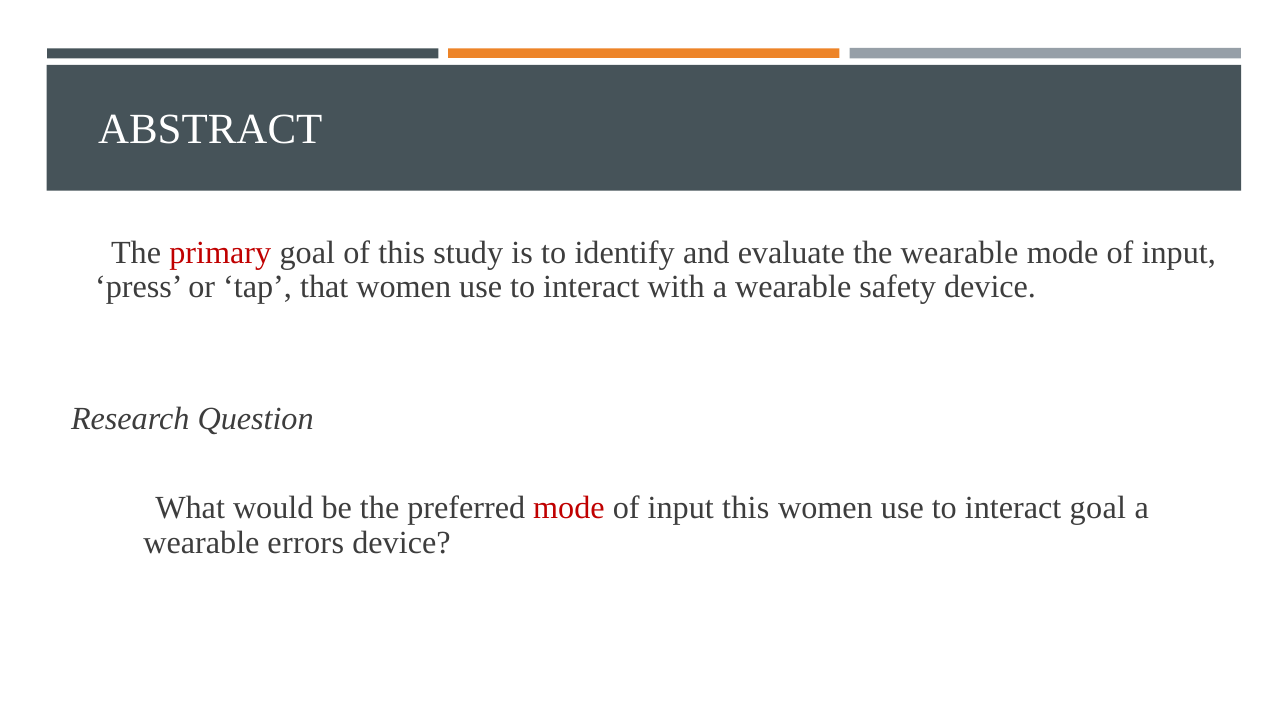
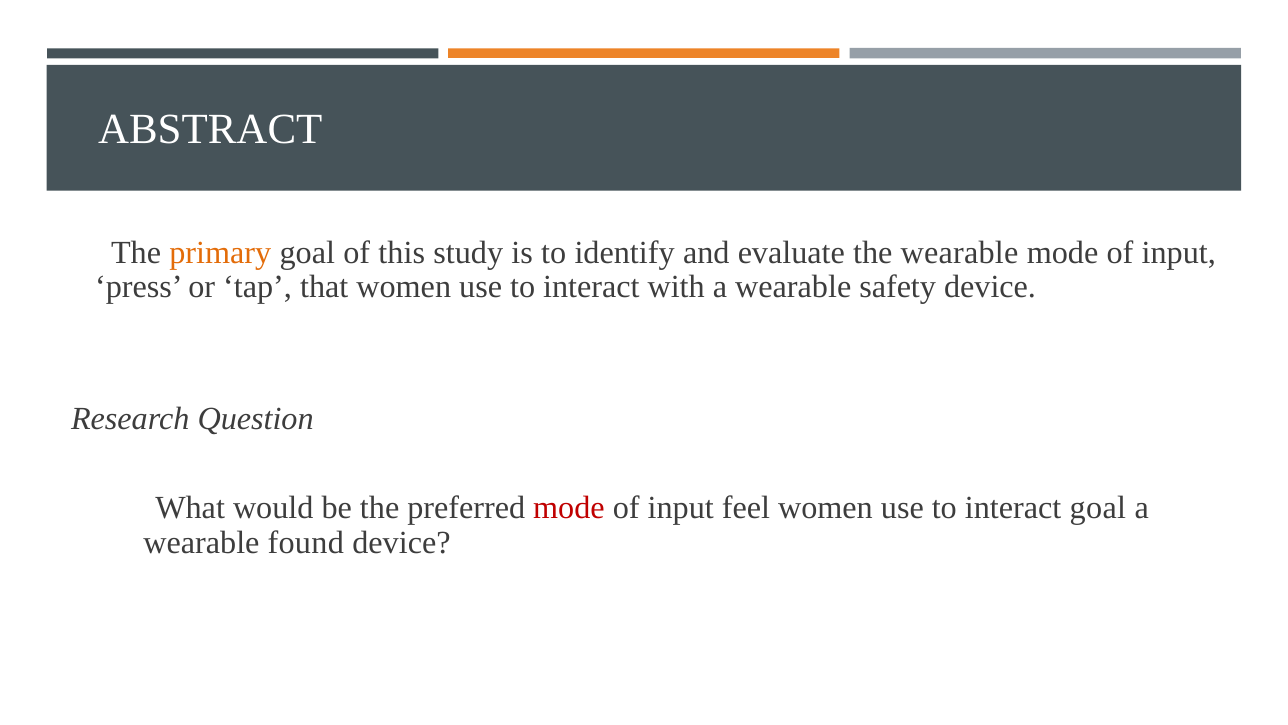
primary colour: red -> orange (220, 252)
input this: this -> feel (746, 508)
errors: errors -> found (306, 543)
